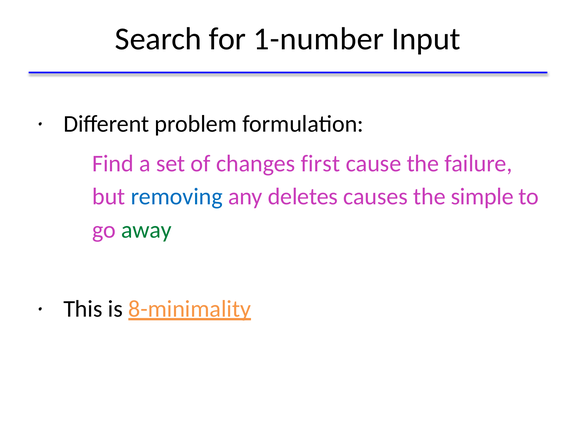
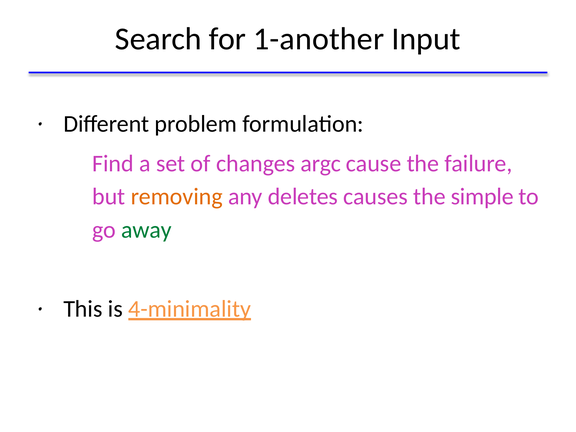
1-number: 1-number -> 1-another (319, 39)
first: first -> argc (321, 164)
removing colour: blue -> orange (177, 197)
8-minimality: 8-minimality -> 4-minimality (190, 309)
